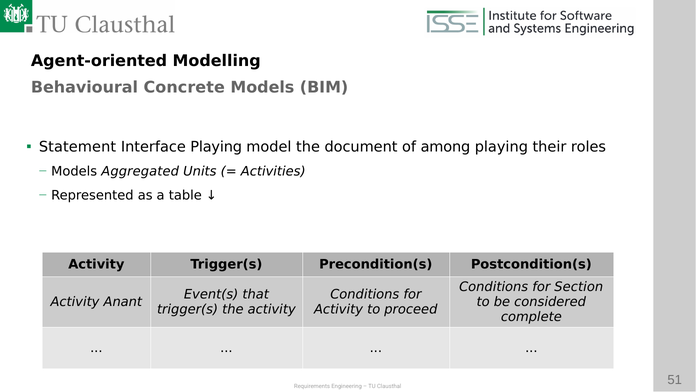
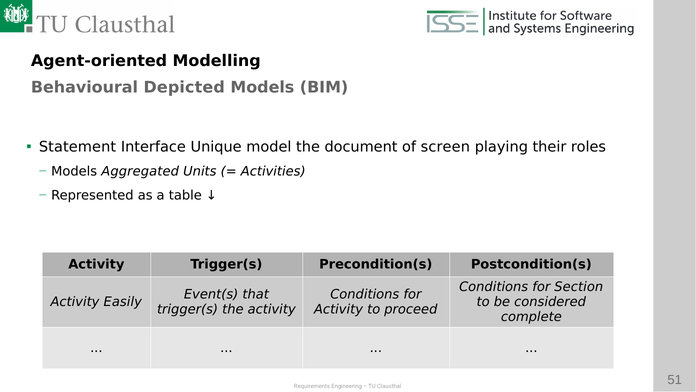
Concrete: Concrete -> Depicted (184, 88)
Interface Playing: Playing -> Unique (216, 147)
among: among -> screen (445, 147)
Anant: Anant -> Easily (123, 302)
